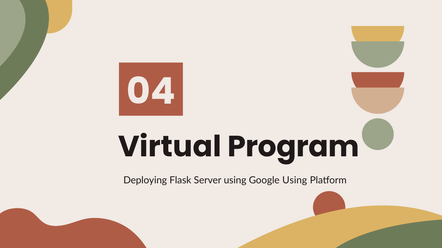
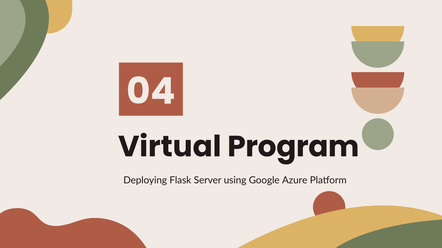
Google Using: Using -> Azure (295, 181)
